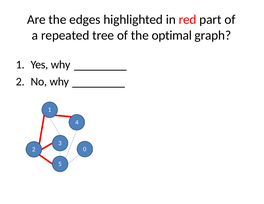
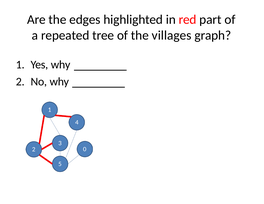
optimal: optimal -> villages (172, 35)
